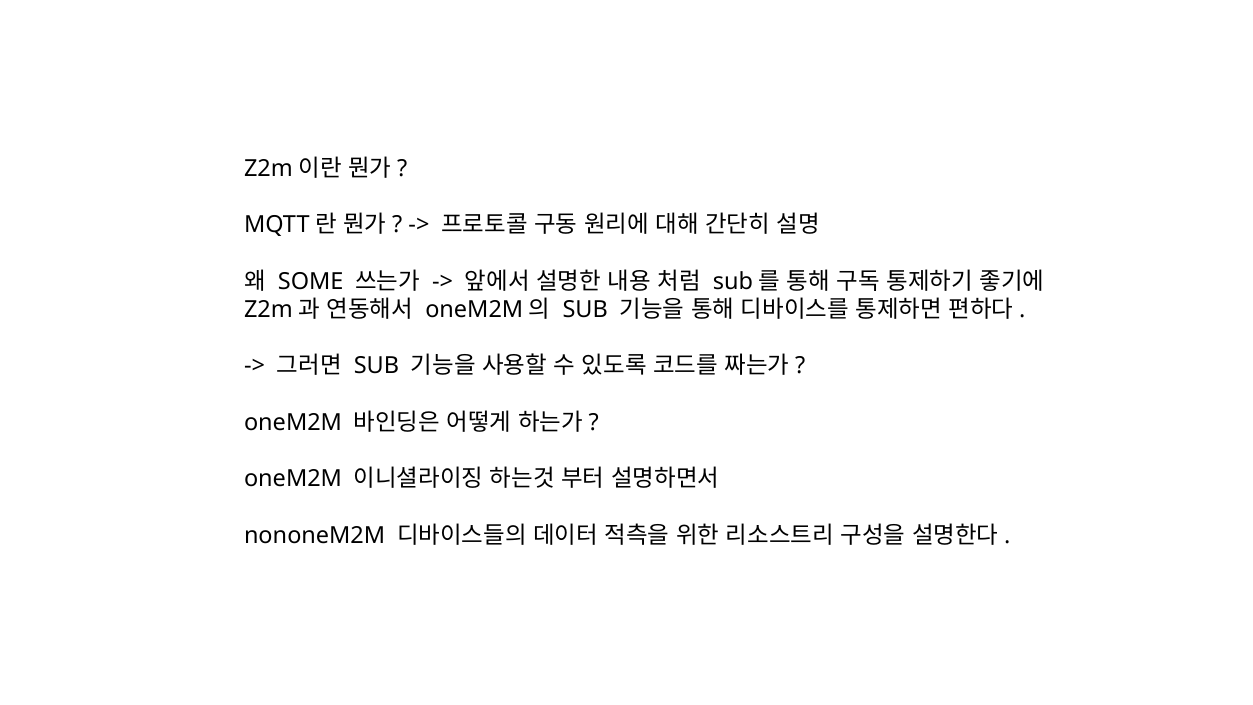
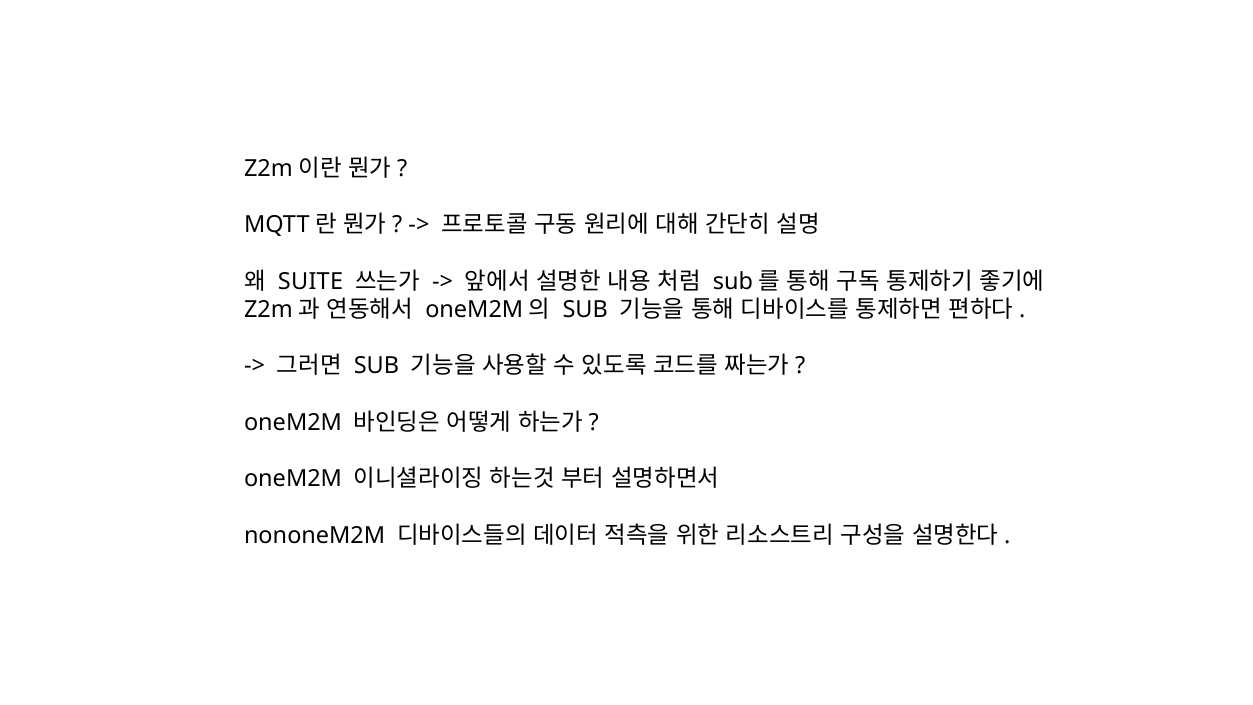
SOME: SOME -> SUITE (311, 281)
